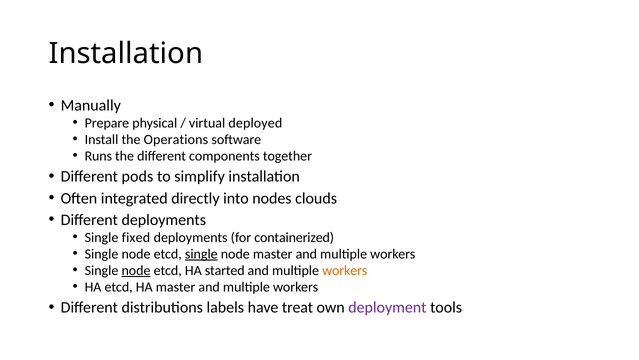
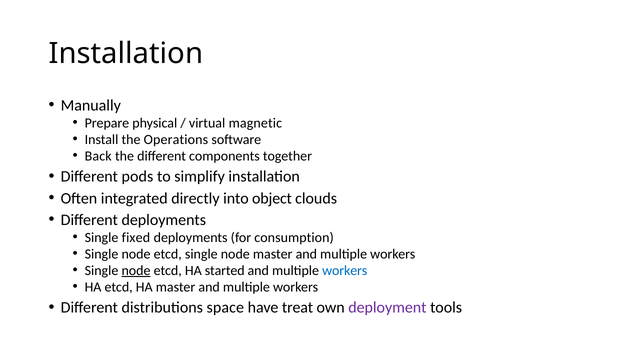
deployed: deployed -> magnetic (255, 123)
Runs: Runs -> Back (98, 156)
nodes: nodes -> object (272, 198)
containerized: containerized -> consumption (294, 237)
single underline: present -> none (201, 254)
workers colour: orange -> blue (345, 270)
labels: labels -> space (225, 307)
